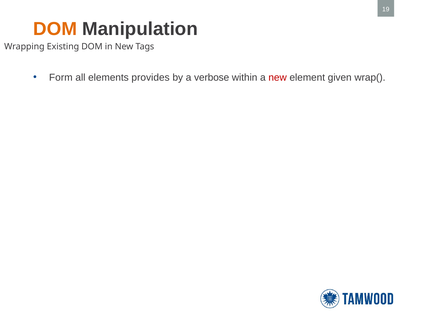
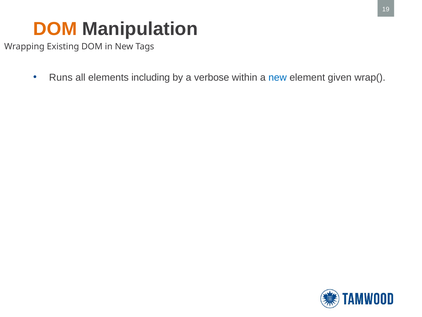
Form: Form -> Runs (61, 77)
provides: provides -> including (151, 77)
new colour: red -> blue (278, 77)
